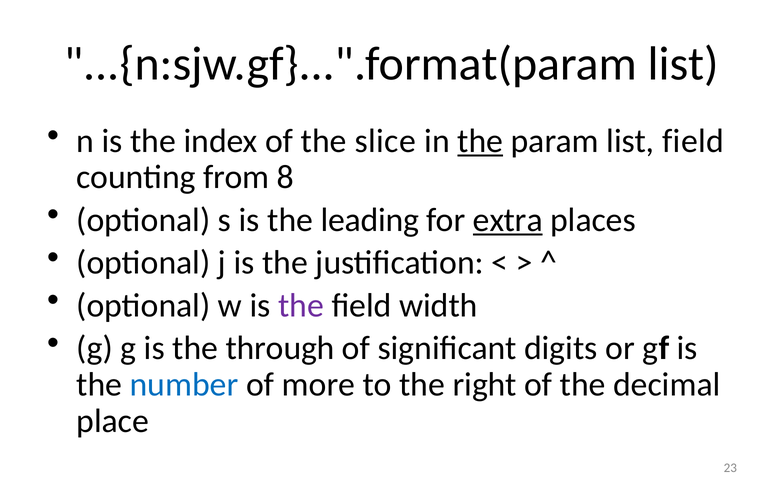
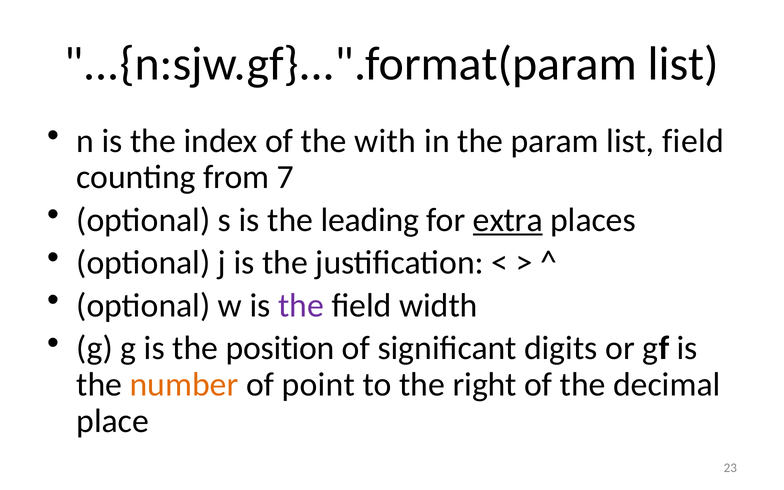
slice: slice -> with (385, 141)
the underline: present -> none (480, 141)
8: 8 -> 7 (286, 177)
through: through -> position (280, 348)
number colour: blue -> orange (184, 385)
more: more -> point (318, 385)
